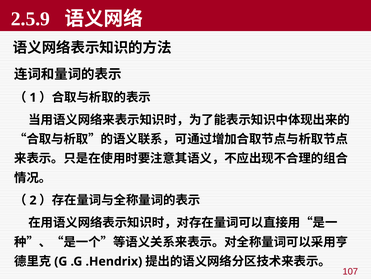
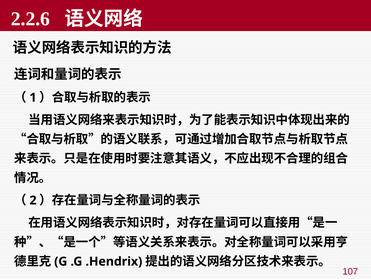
2.5.9: 2.5.9 -> 2.2.6 (30, 19)
